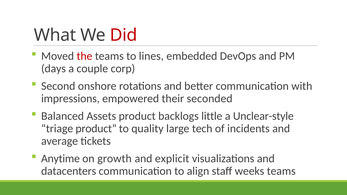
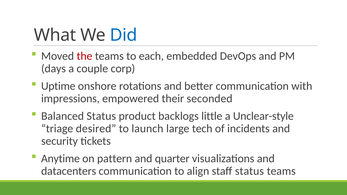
Did colour: red -> blue (124, 35)
lines: lines -> each (151, 56)
Second: Second -> Uptime (58, 86)
Balanced Assets: Assets -> Status (101, 116)
triage product: product -> desired (96, 129)
quality: quality -> launch (147, 129)
average: average -> security (60, 141)
growth: growth -> pattern (115, 159)
explicit: explicit -> quarter (172, 159)
staff weeks: weeks -> status (249, 171)
